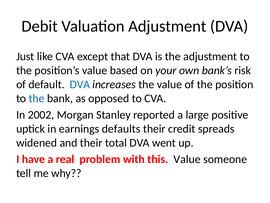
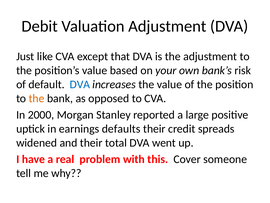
the colour: blue -> orange (37, 98)
2002: 2002 -> 2000 (41, 115)
this Value: Value -> Cover (187, 159)
